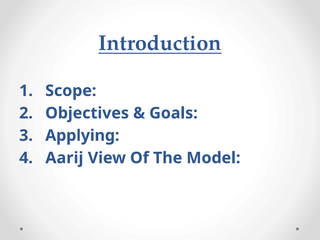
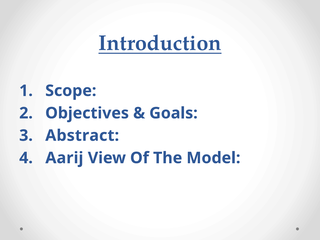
Applying: Applying -> Abstract (82, 136)
